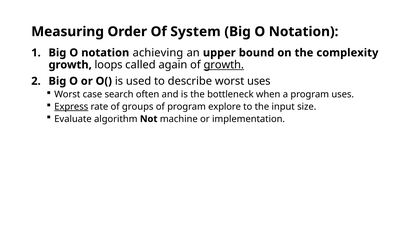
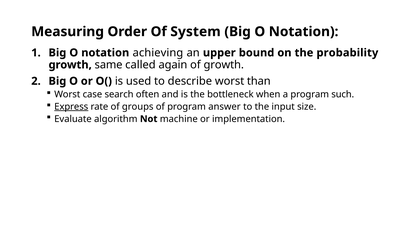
complexity: complexity -> probability (347, 53)
loops: loops -> same (109, 65)
growth underline: present -> none (224, 65)
worst uses: uses -> than (259, 81)
program uses: uses -> such (343, 94)
explore: explore -> answer (224, 106)
